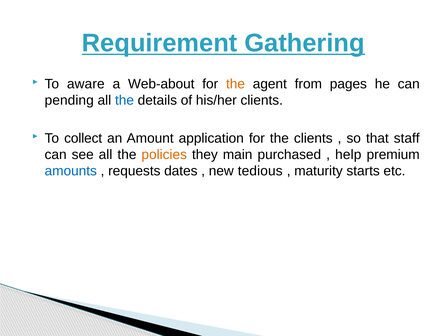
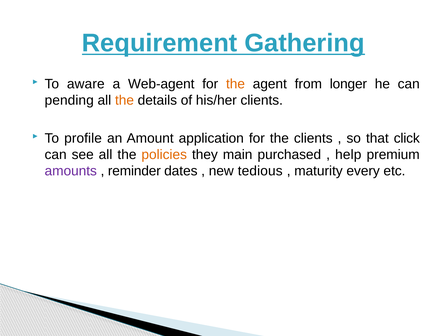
Web-about: Web-about -> Web-agent (161, 84)
pages: pages -> longer (348, 84)
the colour: blue -> orange (124, 100)
collect: collect -> profile (83, 138)
staff: staff -> click (407, 138)
amounts colour: blue -> purple (71, 171)
requests: requests -> reminder (134, 171)
starts: starts -> every (363, 171)
